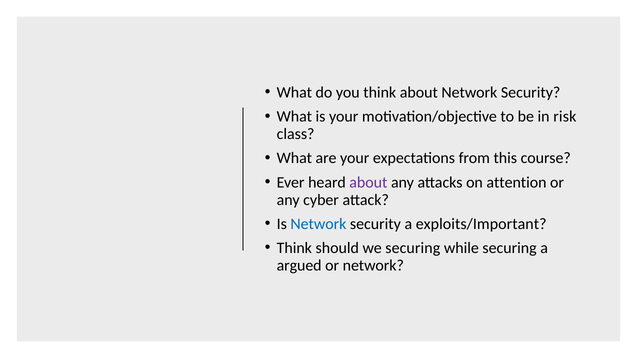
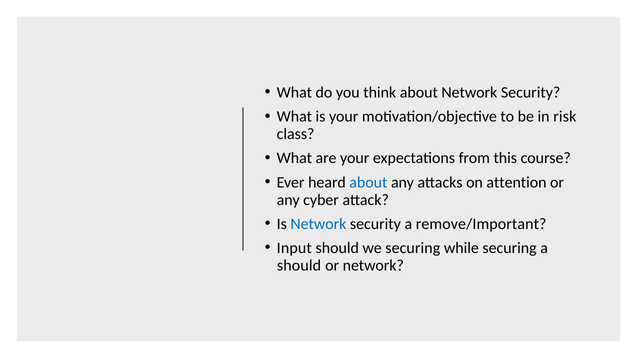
about colour: purple -> blue (368, 182)
exploits/Important: exploits/Important -> remove/Important (481, 224)
Think: Think -> Input (294, 248)
argued: argued -> should (299, 266)
